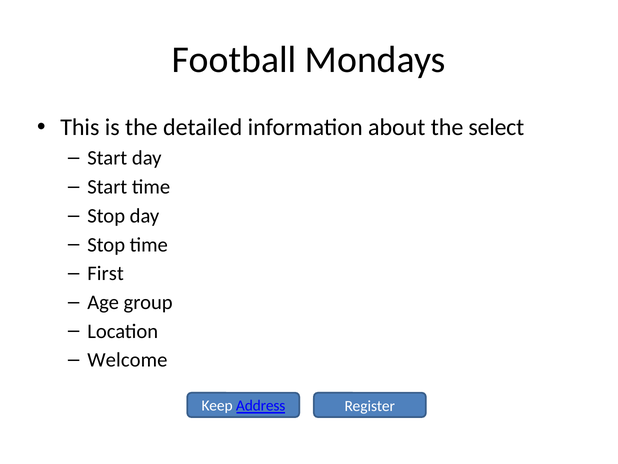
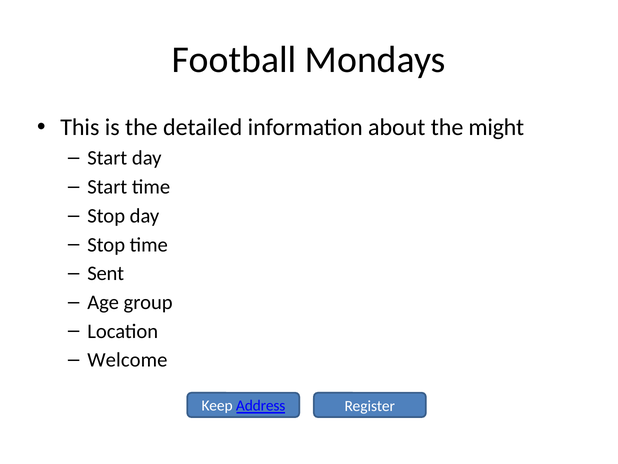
select: select -> might (496, 127)
First: First -> Sent (106, 273)
